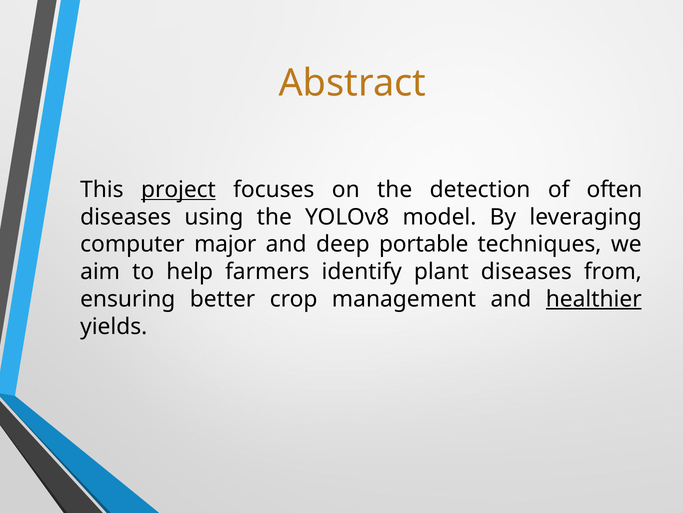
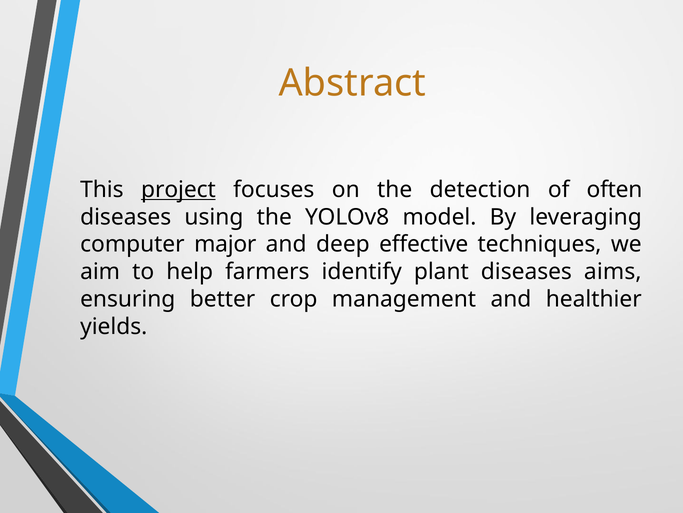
portable: portable -> effective (424, 244)
from: from -> aims (613, 271)
healthier underline: present -> none (594, 299)
